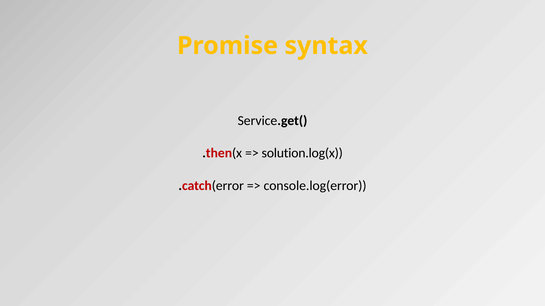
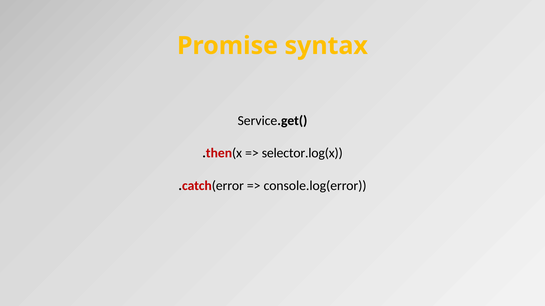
solution.log(x: solution.log(x -> selector.log(x (302, 153)
